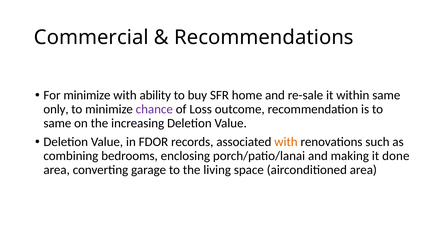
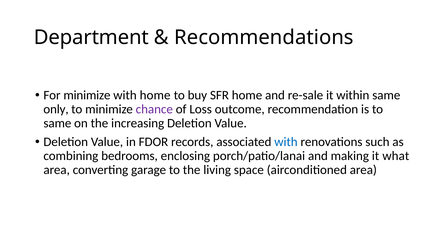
Commercial: Commercial -> Department (91, 37)
with ability: ability -> home (155, 95)
with colour: orange -> blue (286, 142)
done: done -> what (396, 156)
